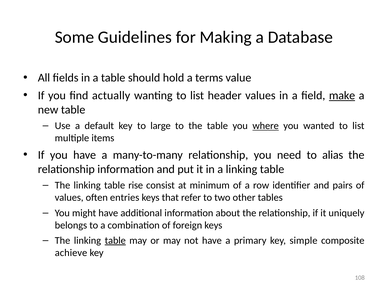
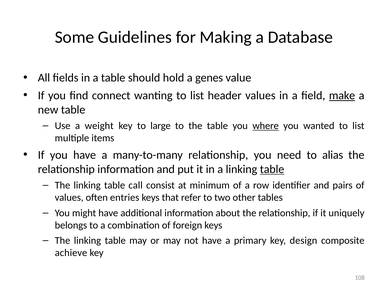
terms: terms -> genes (209, 78)
actually: actually -> connect (111, 95)
default: default -> weight (99, 126)
table underline: none -> present (272, 169)
rise: rise -> call (136, 185)
table underline: present -> none (115, 240)
simple: simple -> design (303, 240)
